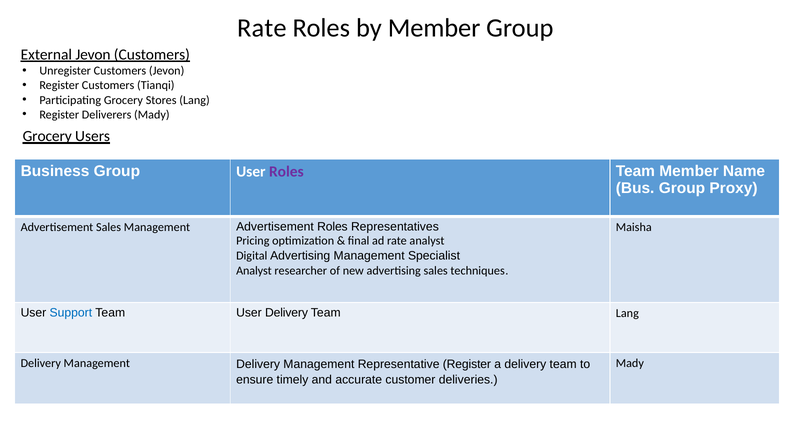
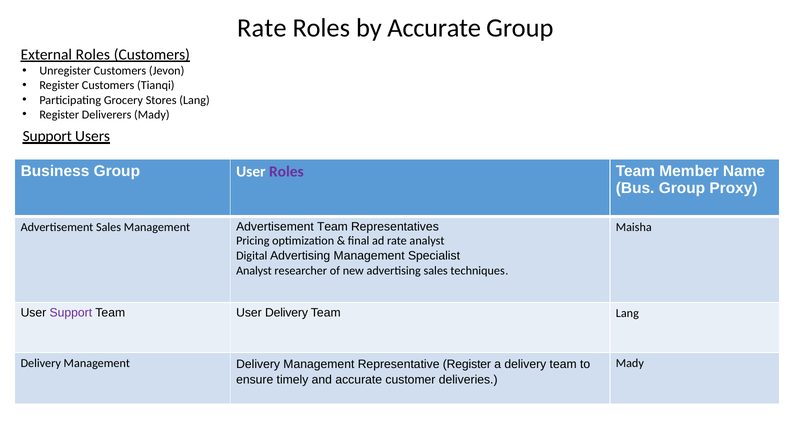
by Member: Member -> Accurate (434, 28)
External Jevon: Jevon -> Roles (93, 54)
Grocery: Grocery -> Support (47, 136)
Advertisement Roles: Roles -> Team (332, 226)
Support colour: blue -> purple (71, 312)
